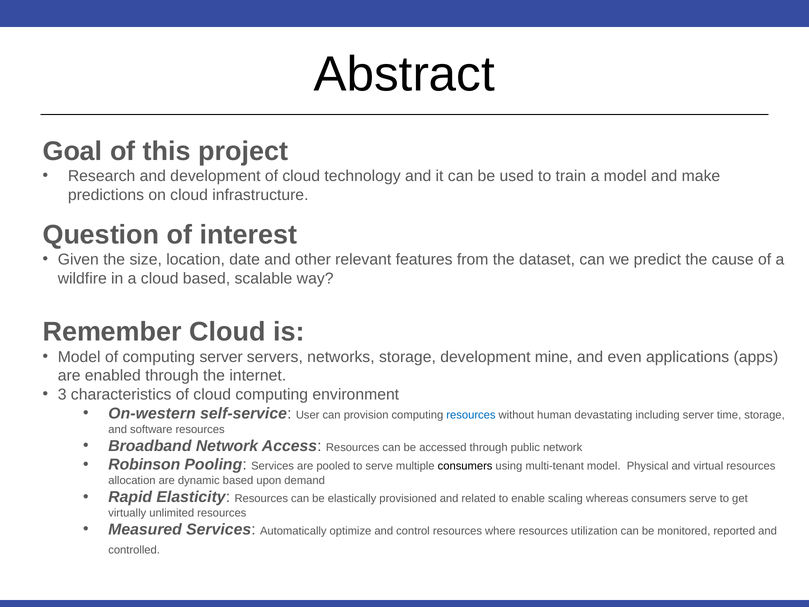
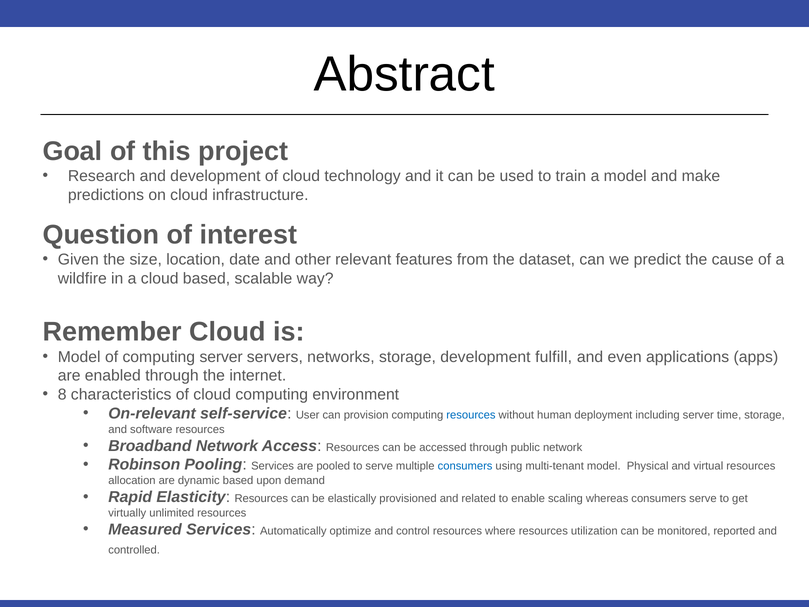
mine: mine -> fulfill (554, 357)
3: 3 -> 8 (62, 394)
On-western: On-western -> On-relevant (152, 413)
devastating: devastating -> deployment (603, 415)
consumers colour: black -> blue (465, 466)
